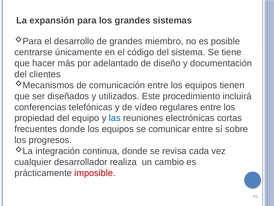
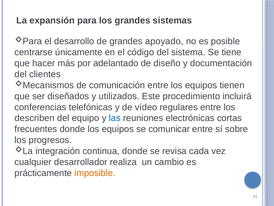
miembro: miembro -> apoyado (164, 41)
propiedad: propiedad -> describen (35, 118)
imposible colour: red -> orange (95, 173)
